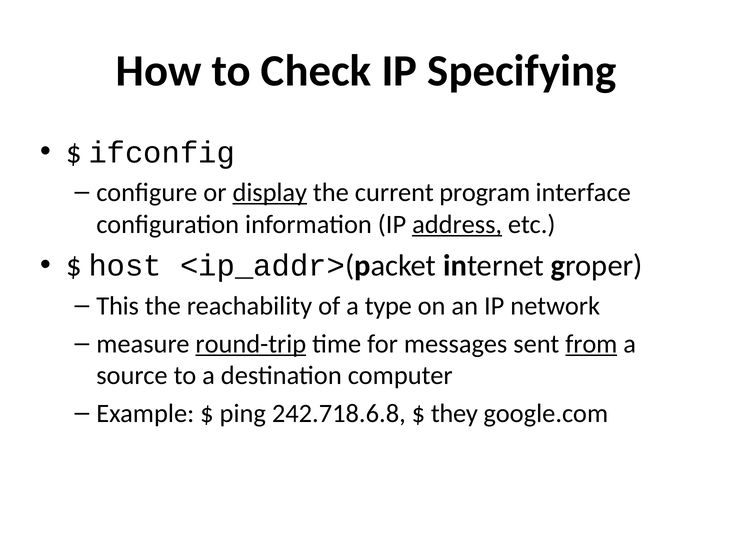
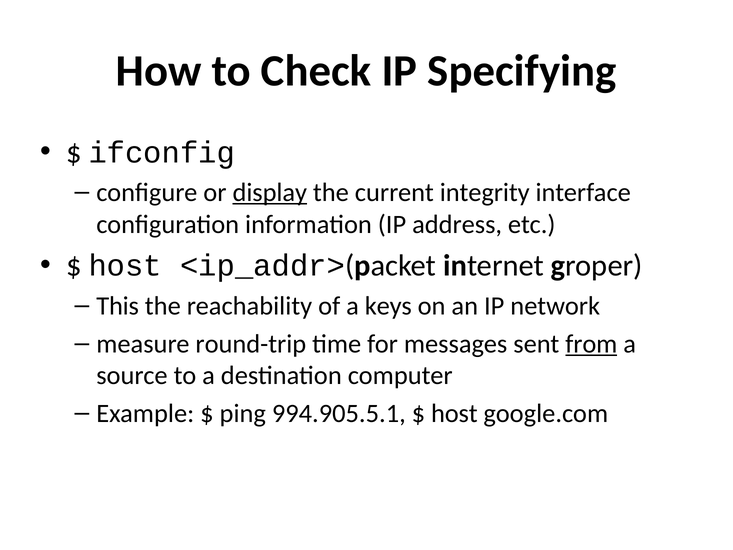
program: program -> integrity (485, 192)
address underline: present -> none (457, 224)
type: type -> keys (388, 306)
round-trip underline: present -> none (251, 344)
242.718.6.8: 242.718.6.8 -> 994.905.5.1 (339, 413)
they: they -> host (454, 413)
